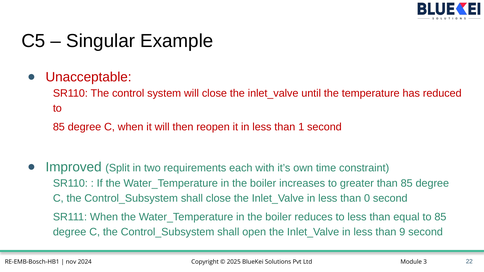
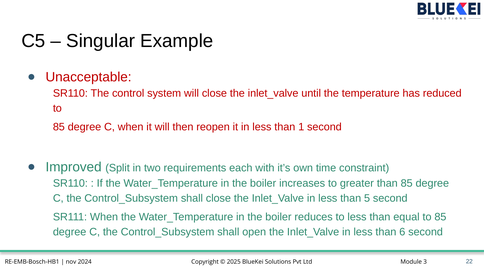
0: 0 -> 5 (367, 198)
9: 9 -> 6 (402, 232)
